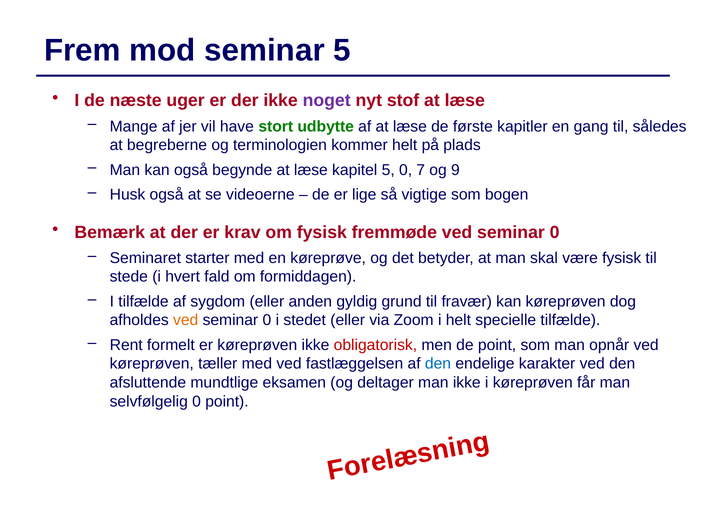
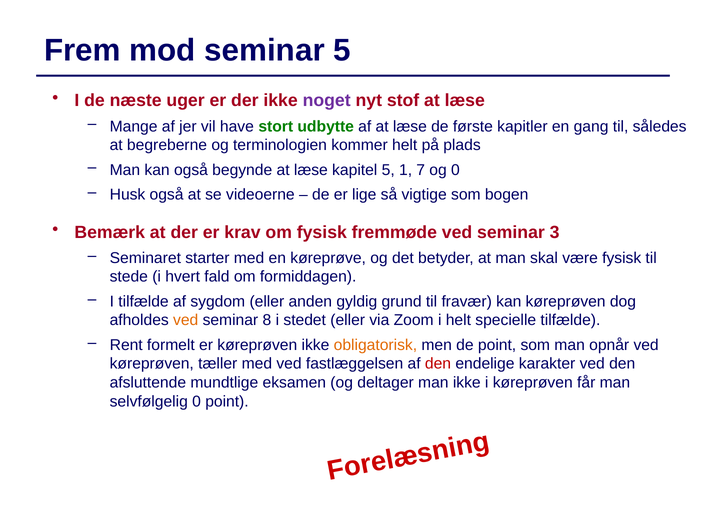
5 0: 0 -> 1 (406, 170)
og 9: 9 -> 0 (455, 170)
fremmøde ved seminar 0: 0 -> 3 (555, 232)
0: 0 -> 8 (267, 321)
obligatorisk colour: red -> orange (375, 345)
den colour: blue -> red (438, 364)
